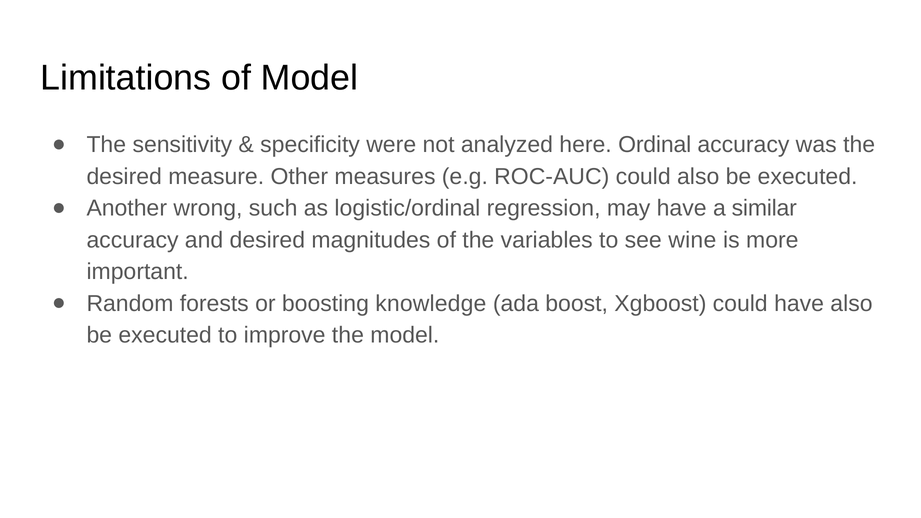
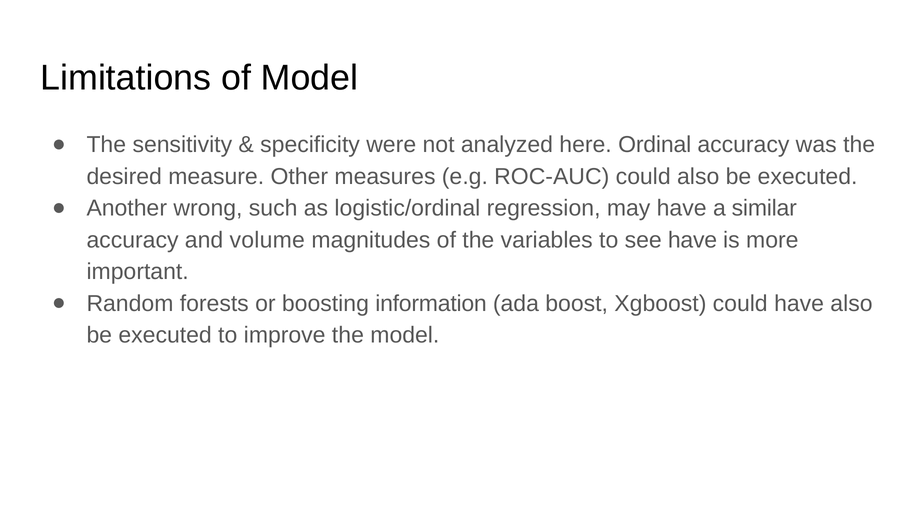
and desired: desired -> volume (267, 240)
see wine: wine -> have (693, 240)
knowledge: knowledge -> information (431, 304)
